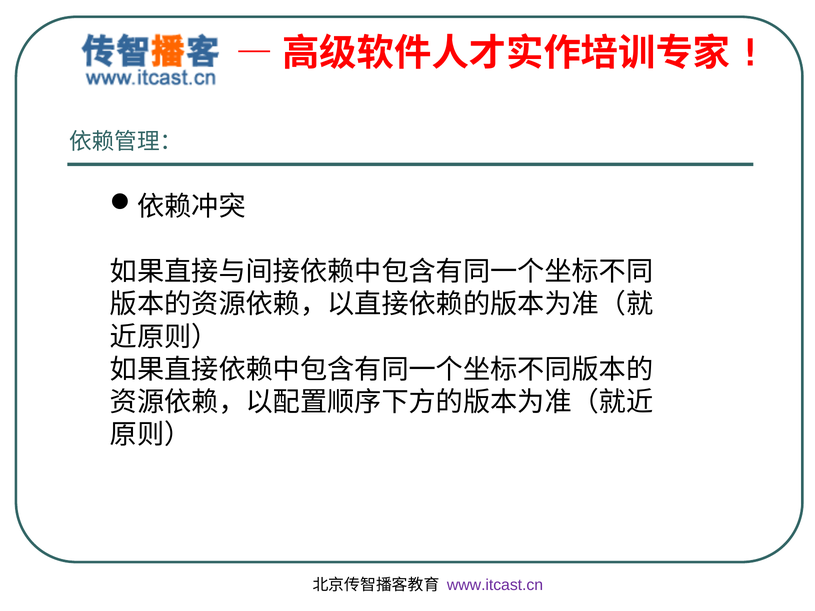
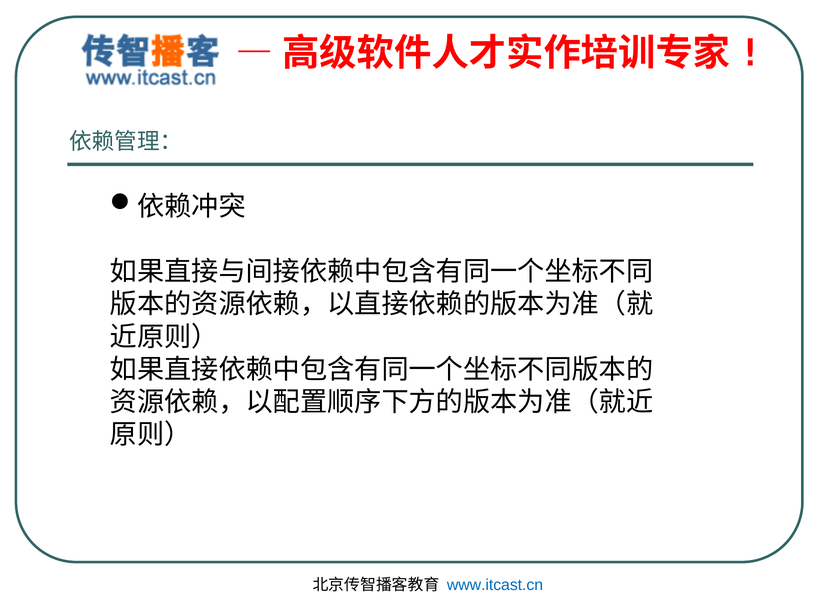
www.itcast.cn colour: purple -> blue (495, 585)
